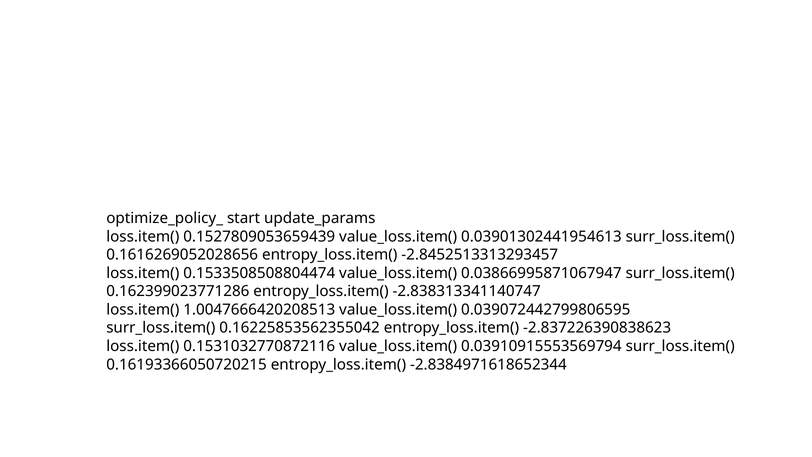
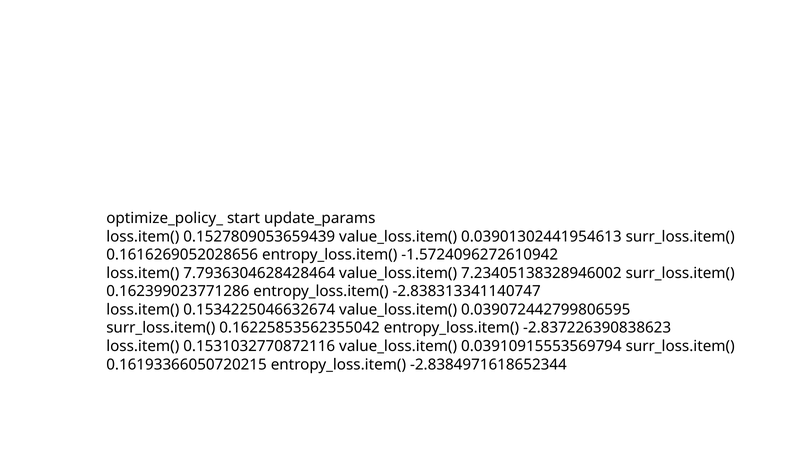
-2.8452513313293457: -2.8452513313293457 -> -1.5724096272610942 (480, 255)
0.1533508508804474: 0.1533508508804474 -> 7.7936304628428464 (259, 273)
0.03866995871067947: 0.03866995871067947 -> 7.23405138328946002 (541, 273)
1.0047666420208513: 1.0047666420208513 -> 0.1534225046632674 (259, 310)
